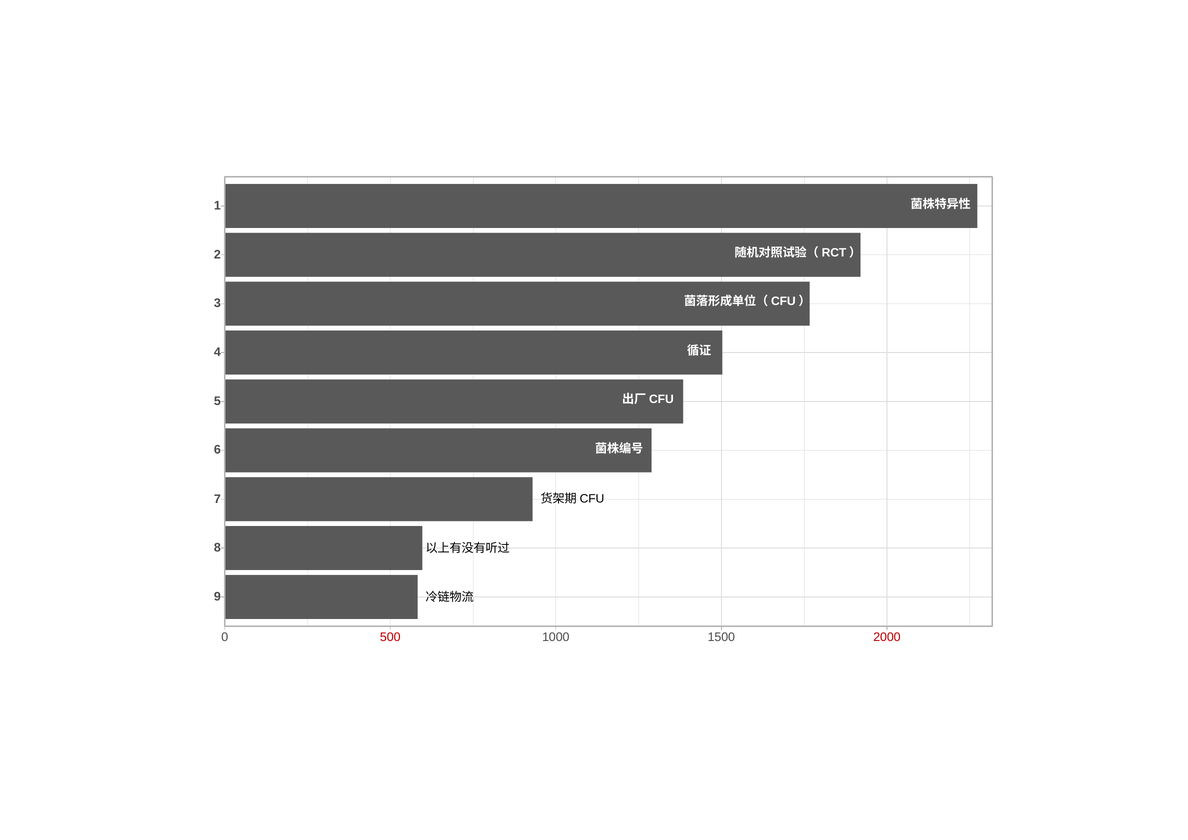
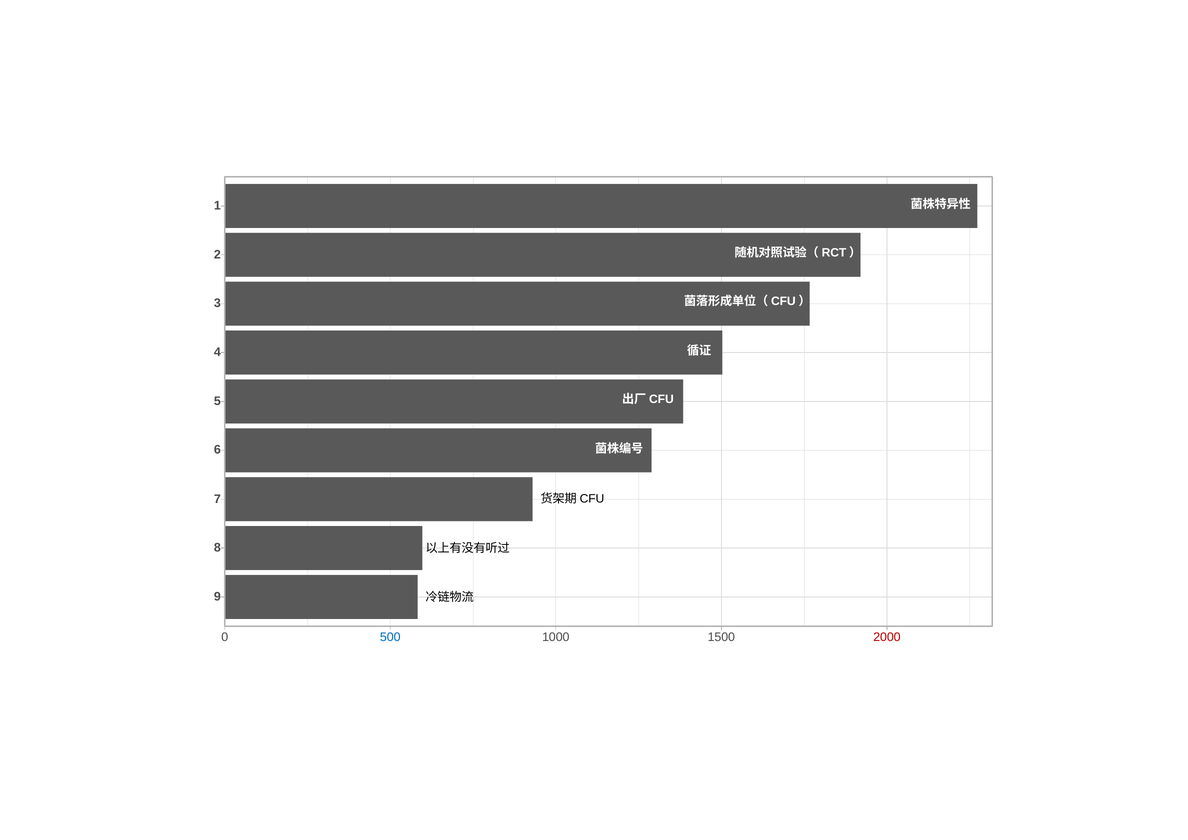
500 colour: red -> blue (390, 637)
